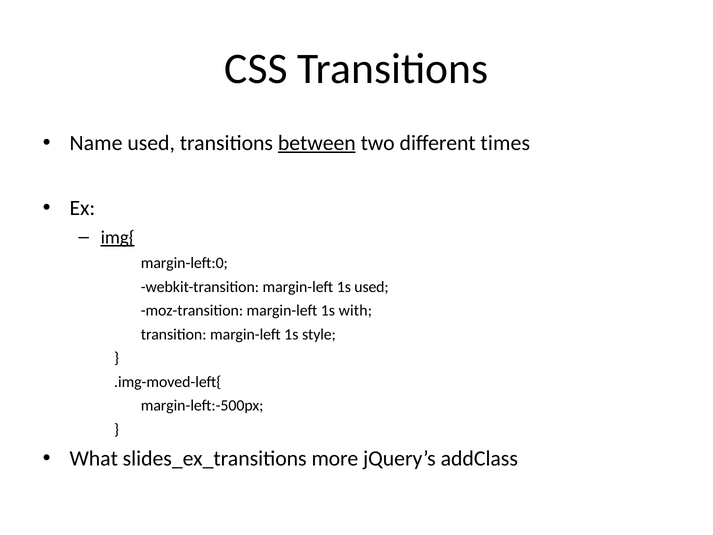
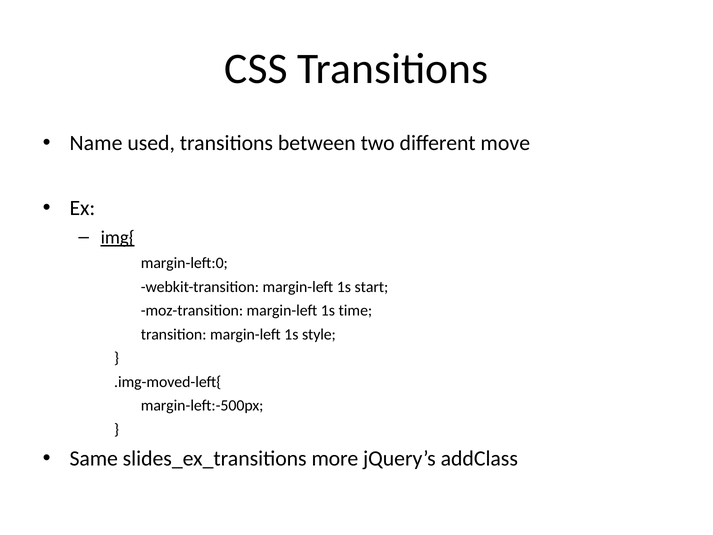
between underline: present -> none (317, 143)
times: times -> move (505, 143)
1s used: used -> start (371, 287)
with: with -> time (355, 310)
What: What -> Same (94, 458)
